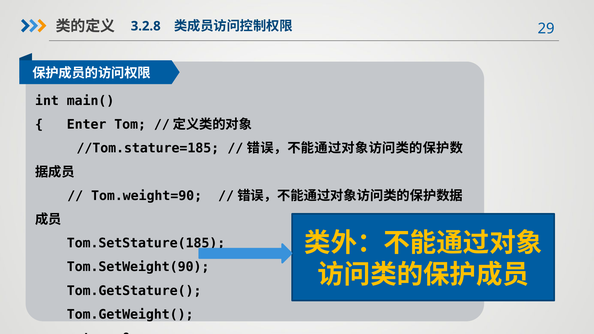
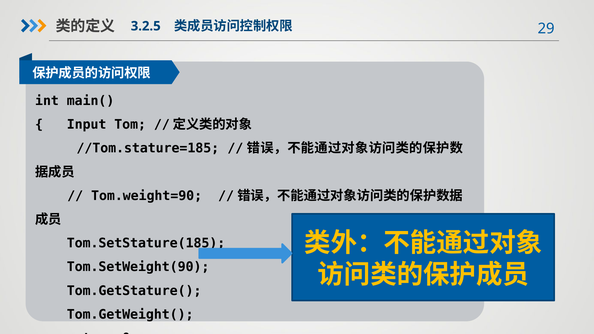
3.2.8: 3.2.8 -> 3.2.5 (146, 26)
Enter: Enter -> Input (87, 125)
